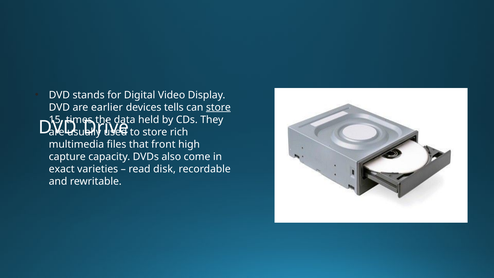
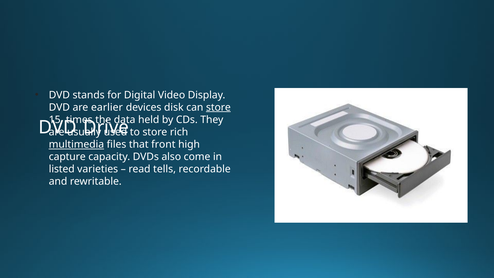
tells: tells -> disk (174, 107)
multimedia underline: none -> present (76, 144)
exact: exact -> listed (62, 169)
disk: disk -> tells (165, 169)
